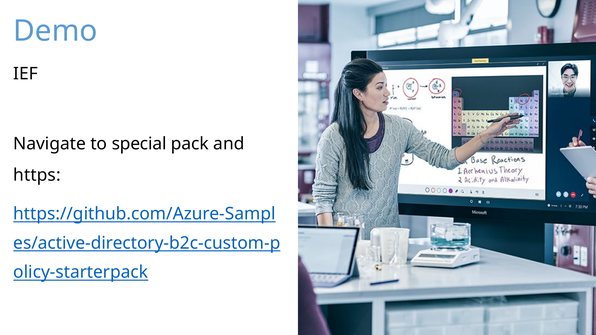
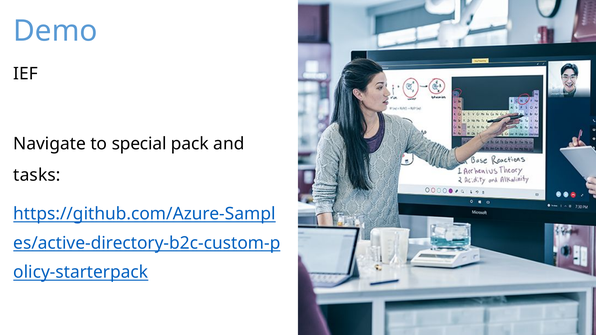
https: https -> tasks (37, 175)
